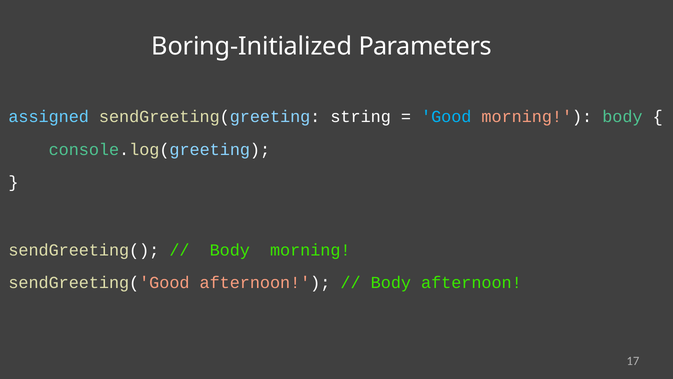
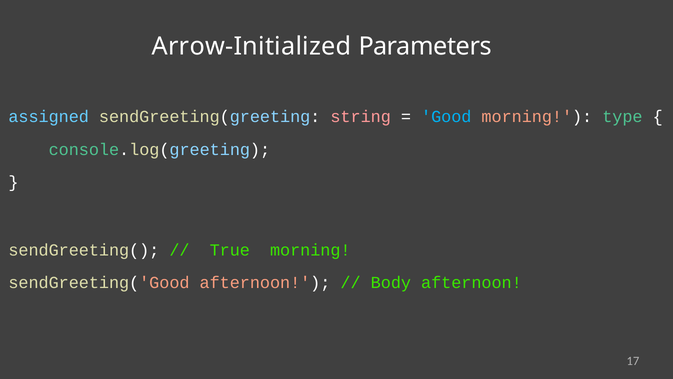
Boring-Initialized: Boring-Initialized -> Arrow-Initialized (252, 46)
string colour: white -> pink (361, 117)
morning body: body -> type (622, 117)
Body: Body -> True (230, 250)
